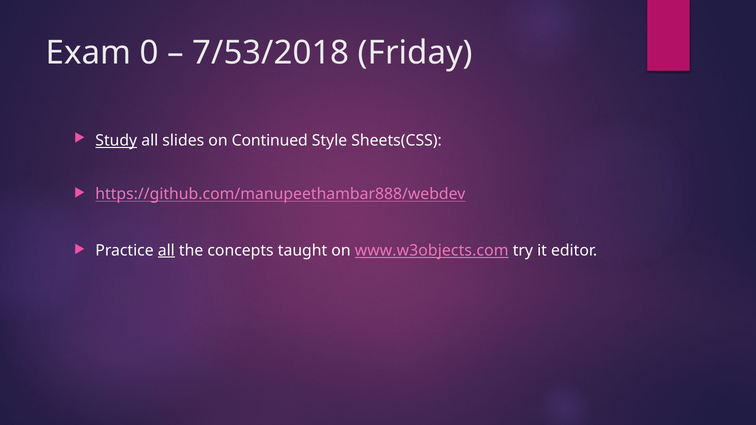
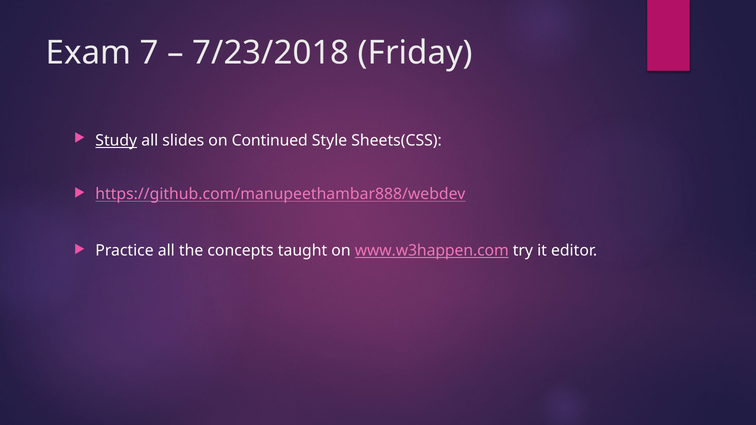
0: 0 -> 7 (149, 53)
7/53/2018: 7/53/2018 -> 7/23/2018 (271, 53)
all underline: present -> none (166, 250)
www.w3objects.com: www.w3objects.com -> www.w3happen.com (432, 250)
